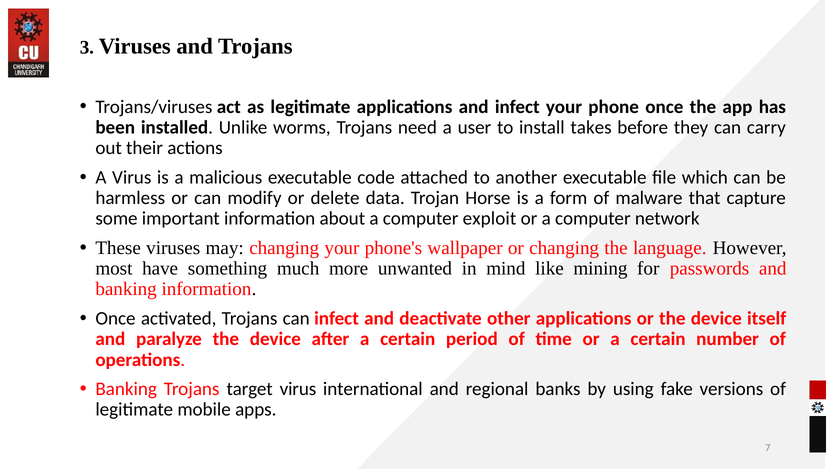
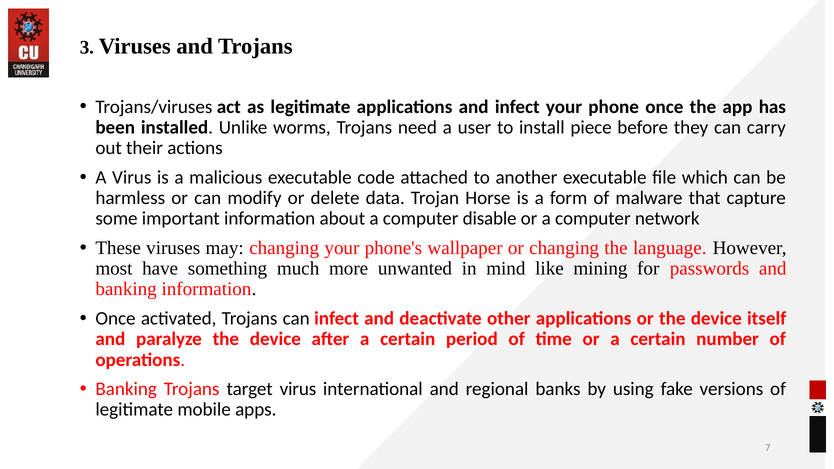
takes: takes -> piece (591, 127)
exploit: exploit -> disable (490, 219)
